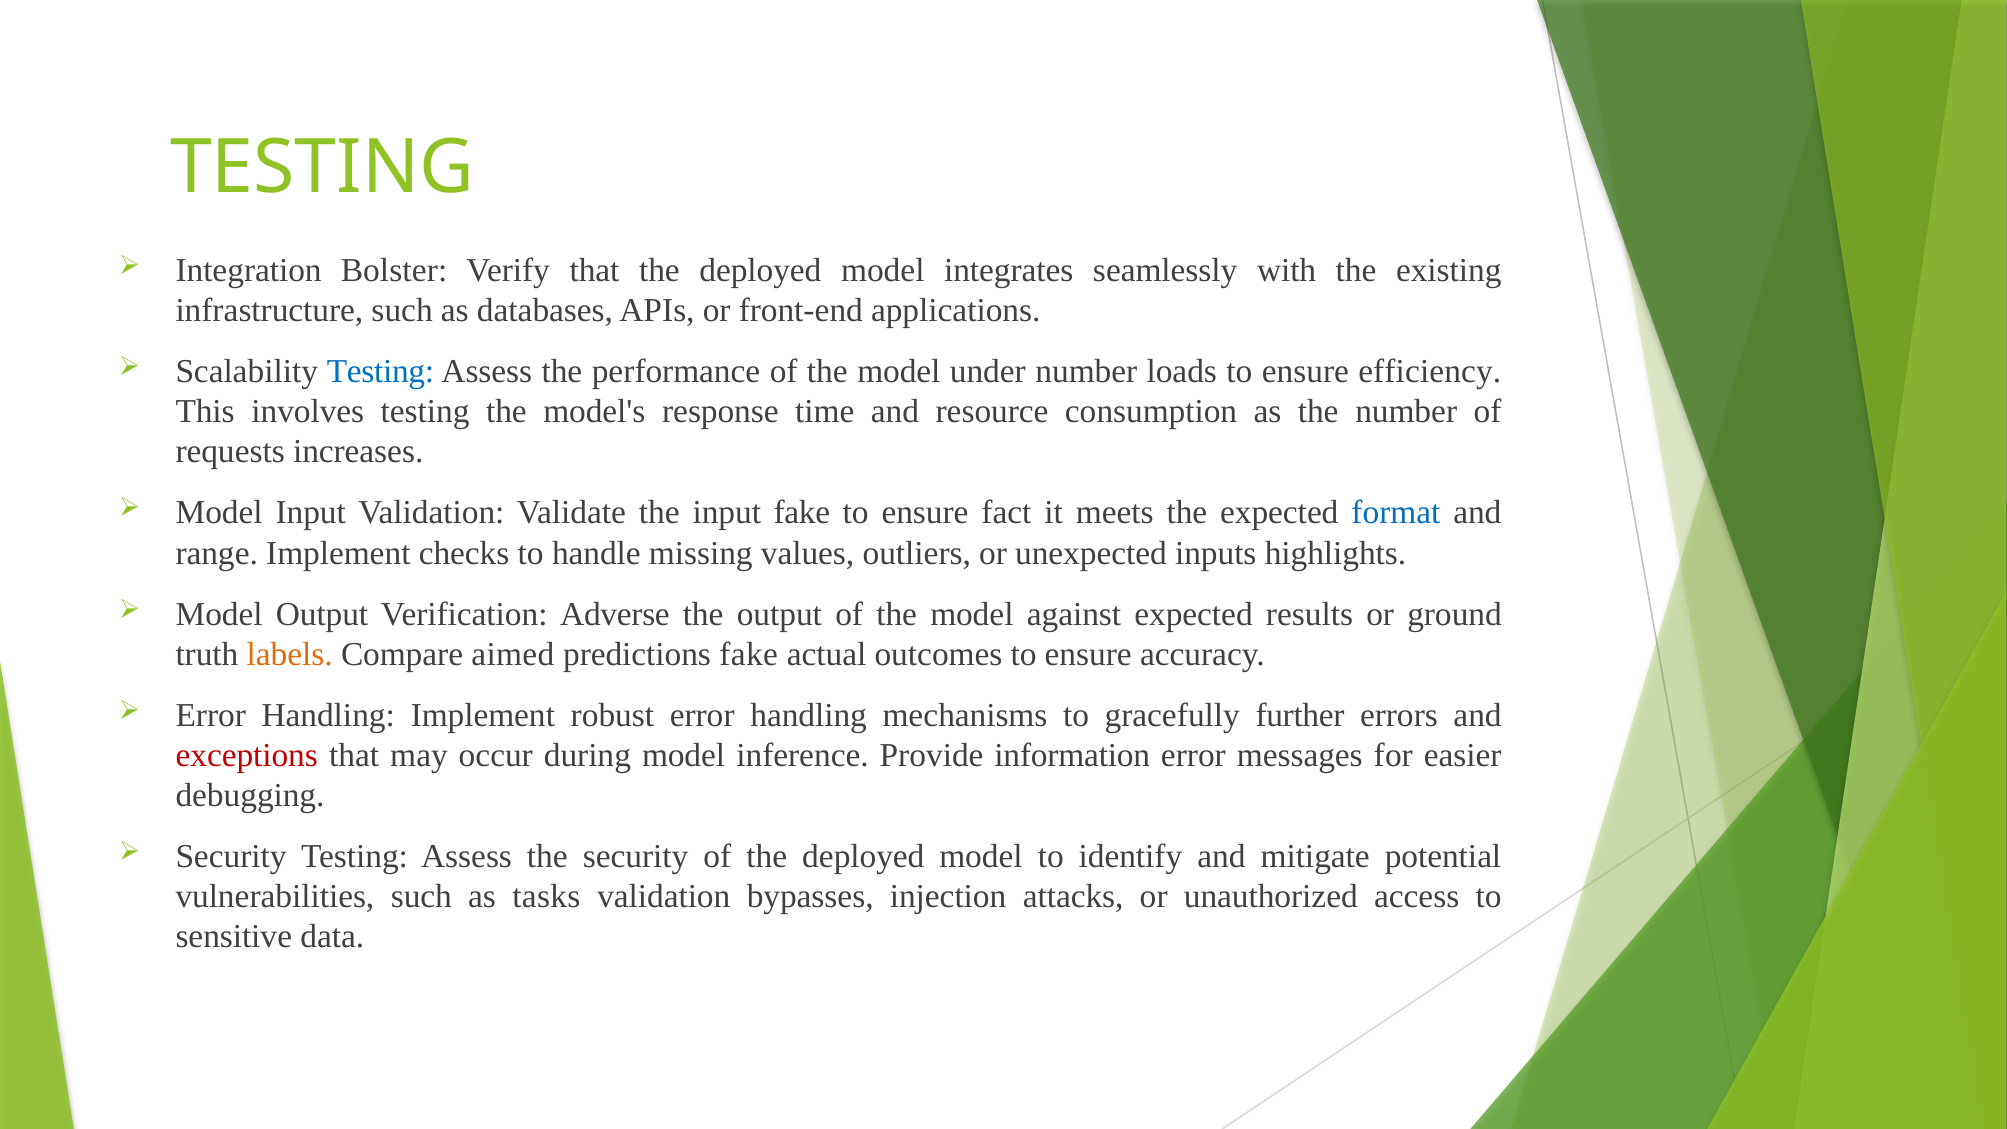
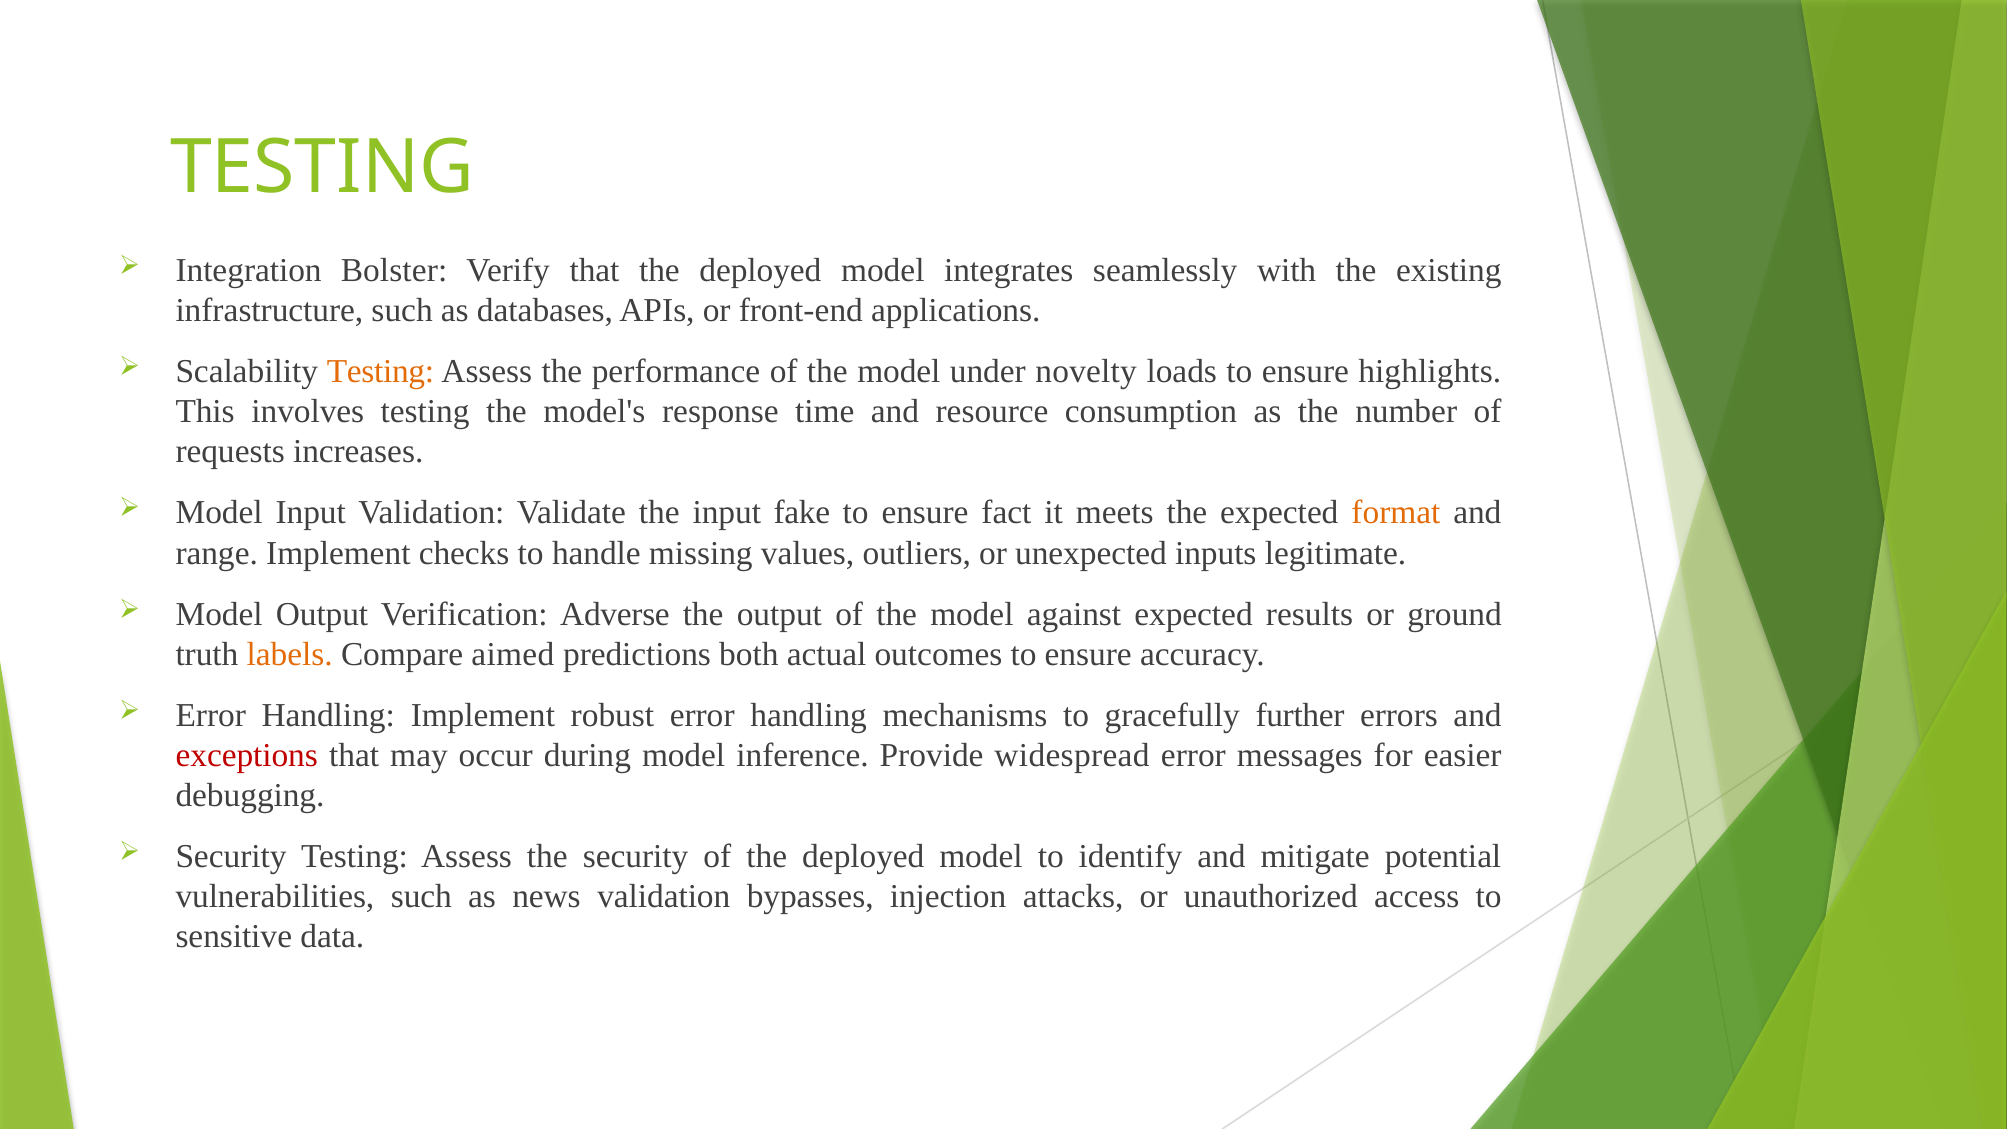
Testing colour: blue -> orange (380, 372)
under number: number -> novelty (1086, 372)
efficiency: efficiency -> highlights (1430, 372)
format colour: blue -> orange (1396, 513)
highlights: highlights -> legitimate (1335, 553)
predictions fake: fake -> both (749, 654)
information: information -> widespread (1072, 755)
tasks: tasks -> news (547, 897)
